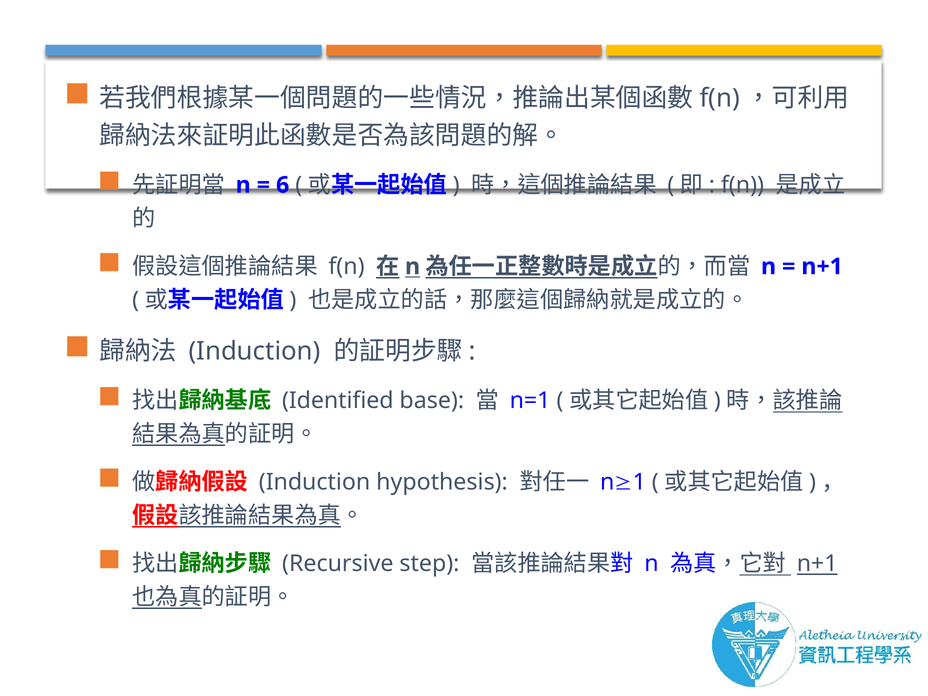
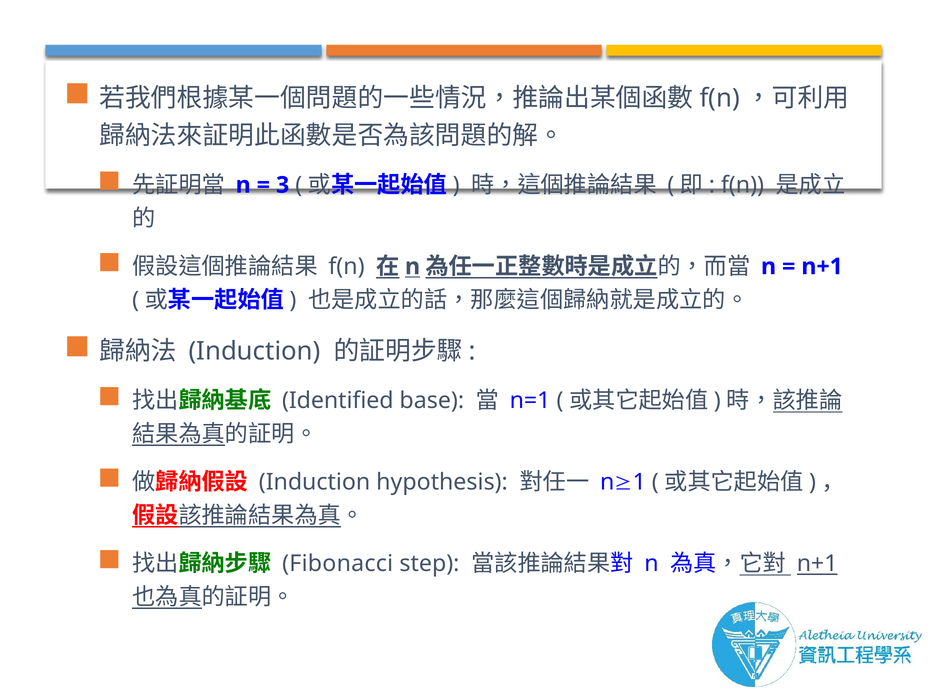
6: 6 -> 3 (283, 185)
Recursive: Recursive -> Fibonacci (338, 564)
